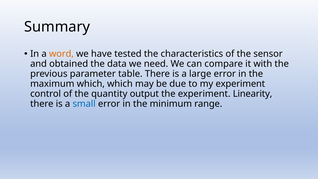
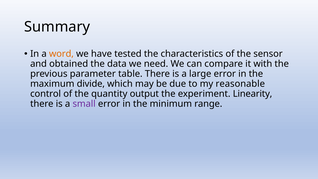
maximum which: which -> divide (91, 84)
my experiment: experiment -> reasonable (240, 84)
small colour: blue -> purple (84, 104)
